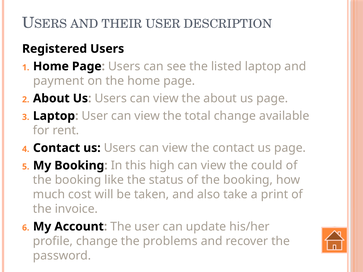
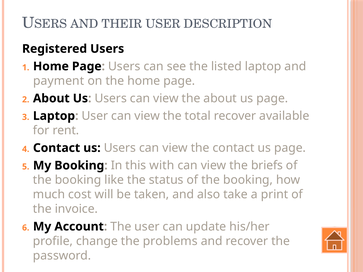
total change: change -> recover (235, 116)
high: high -> with (162, 166)
could: could -> briefs (267, 166)
